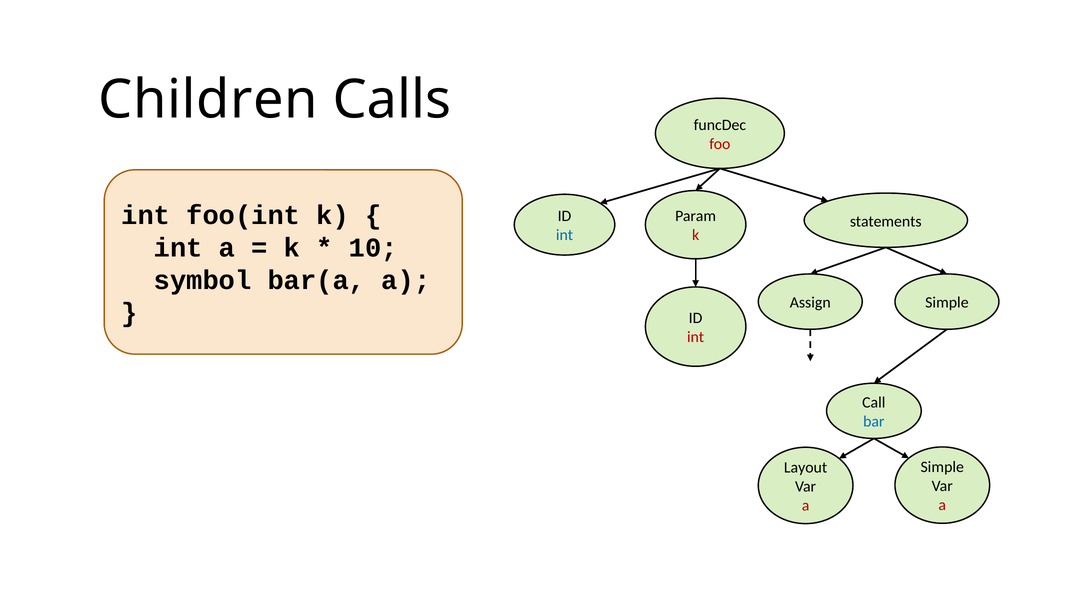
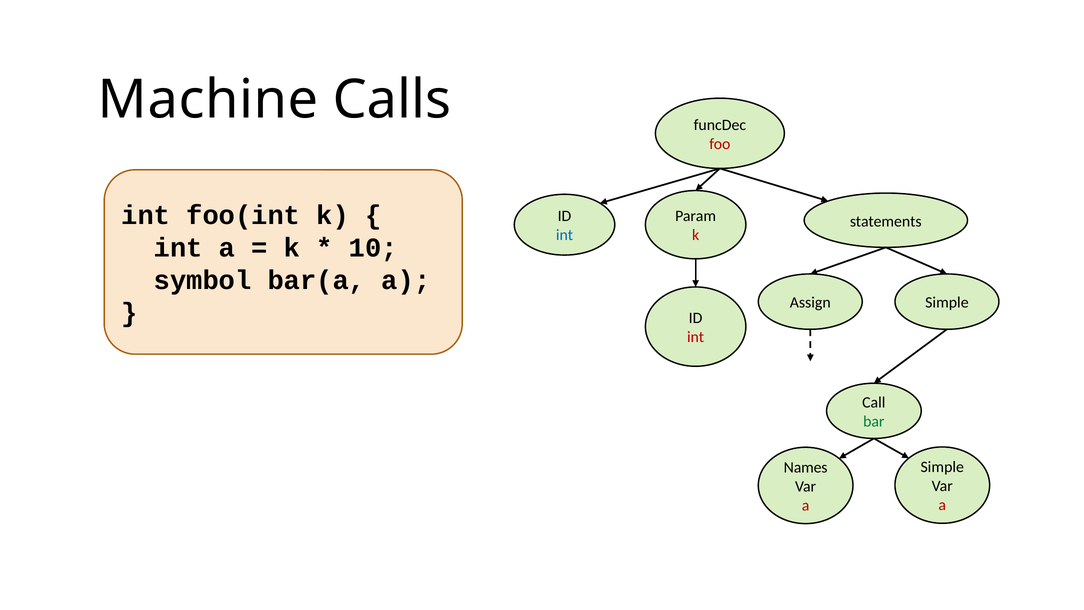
Children: Children -> Machine (208, 100)
bar colour: blue -> green (874, 421)
Layout: Layout -> Names (806, 467)
